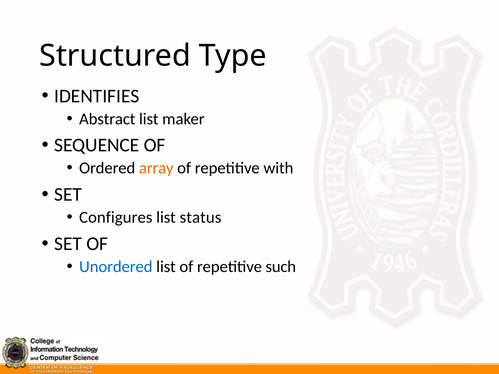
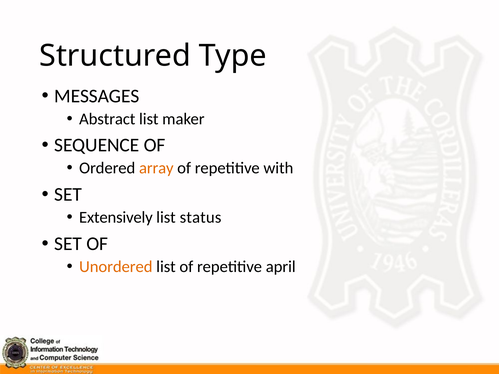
IDENTIFIES: IDENTIFIES -> MESSAGES (97, 96)
Configures: Configures -> Extensively (116, 218)
Unordered colour: blue -> orange (116, 267)
such: such -> april (281, 267)
